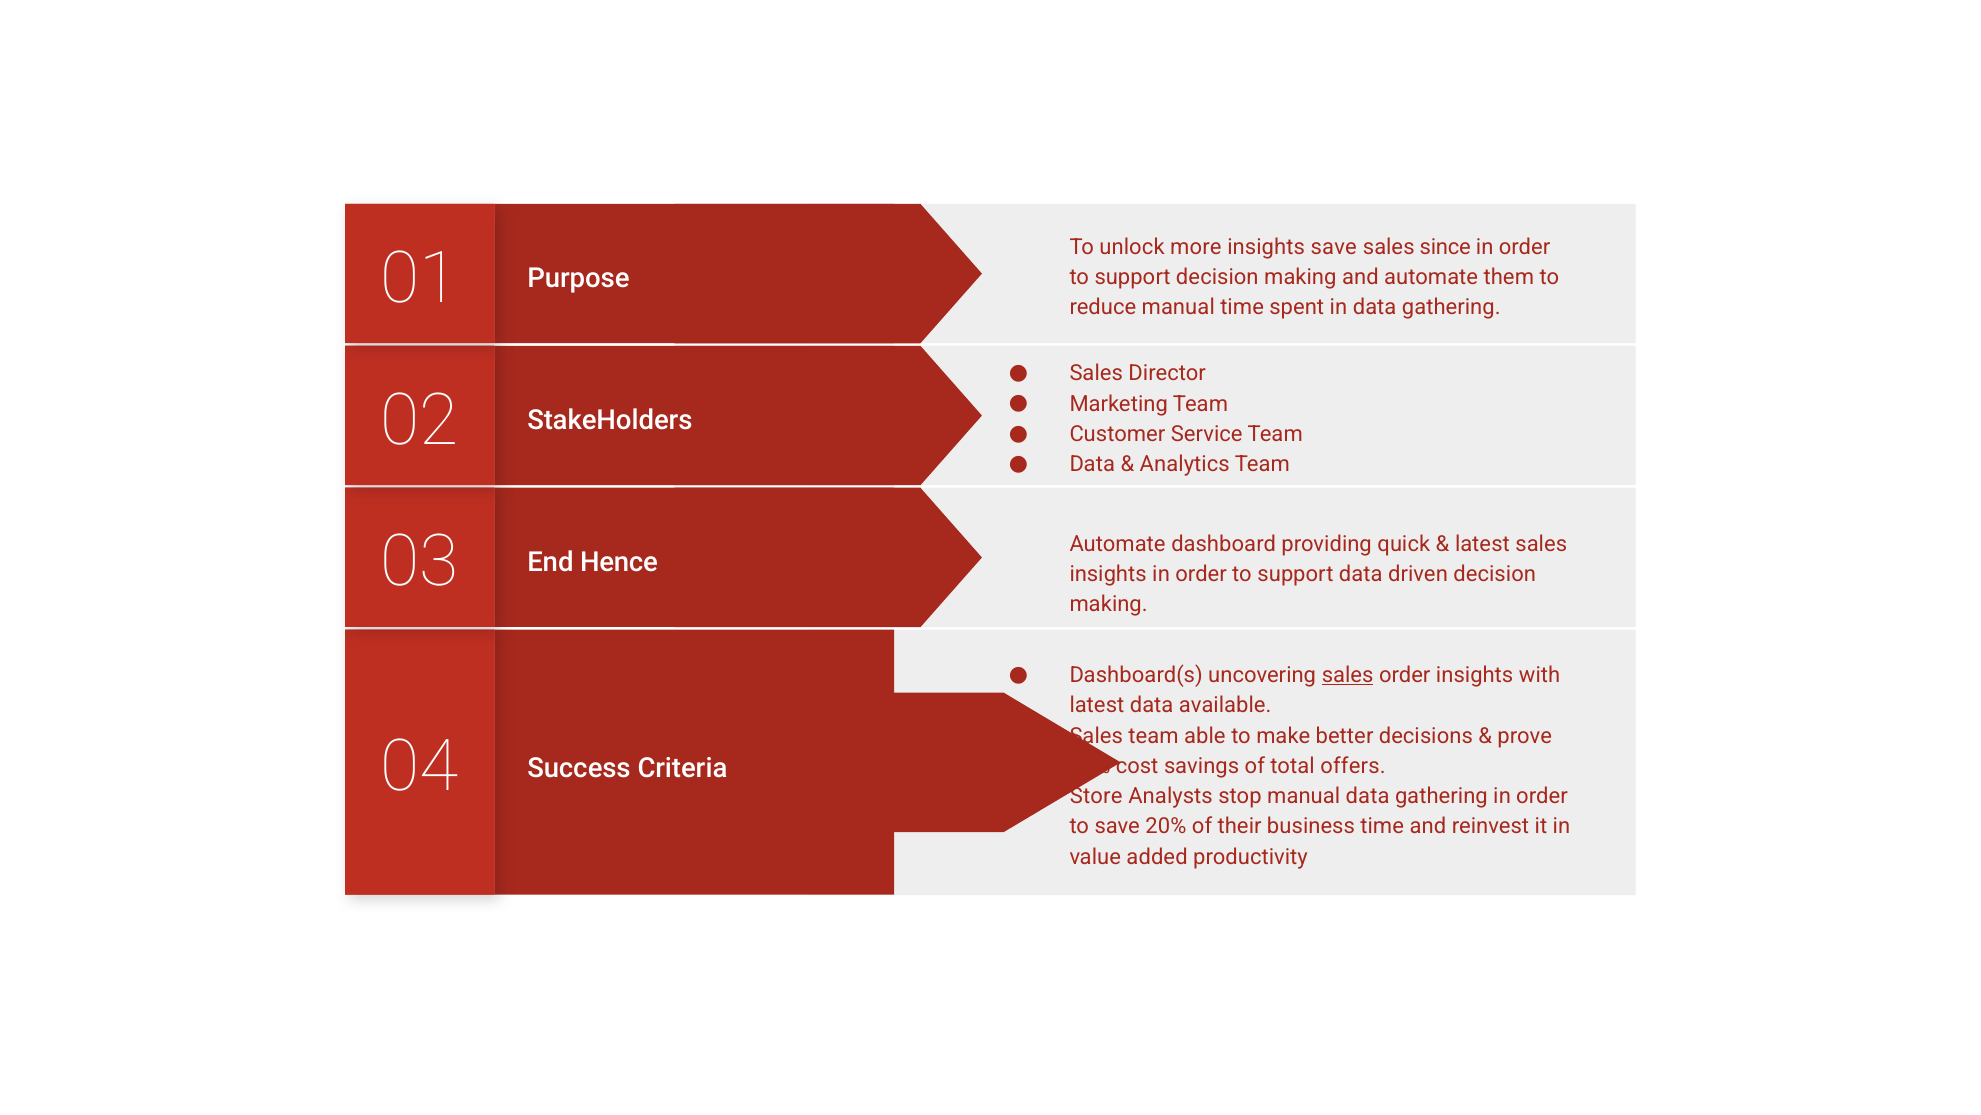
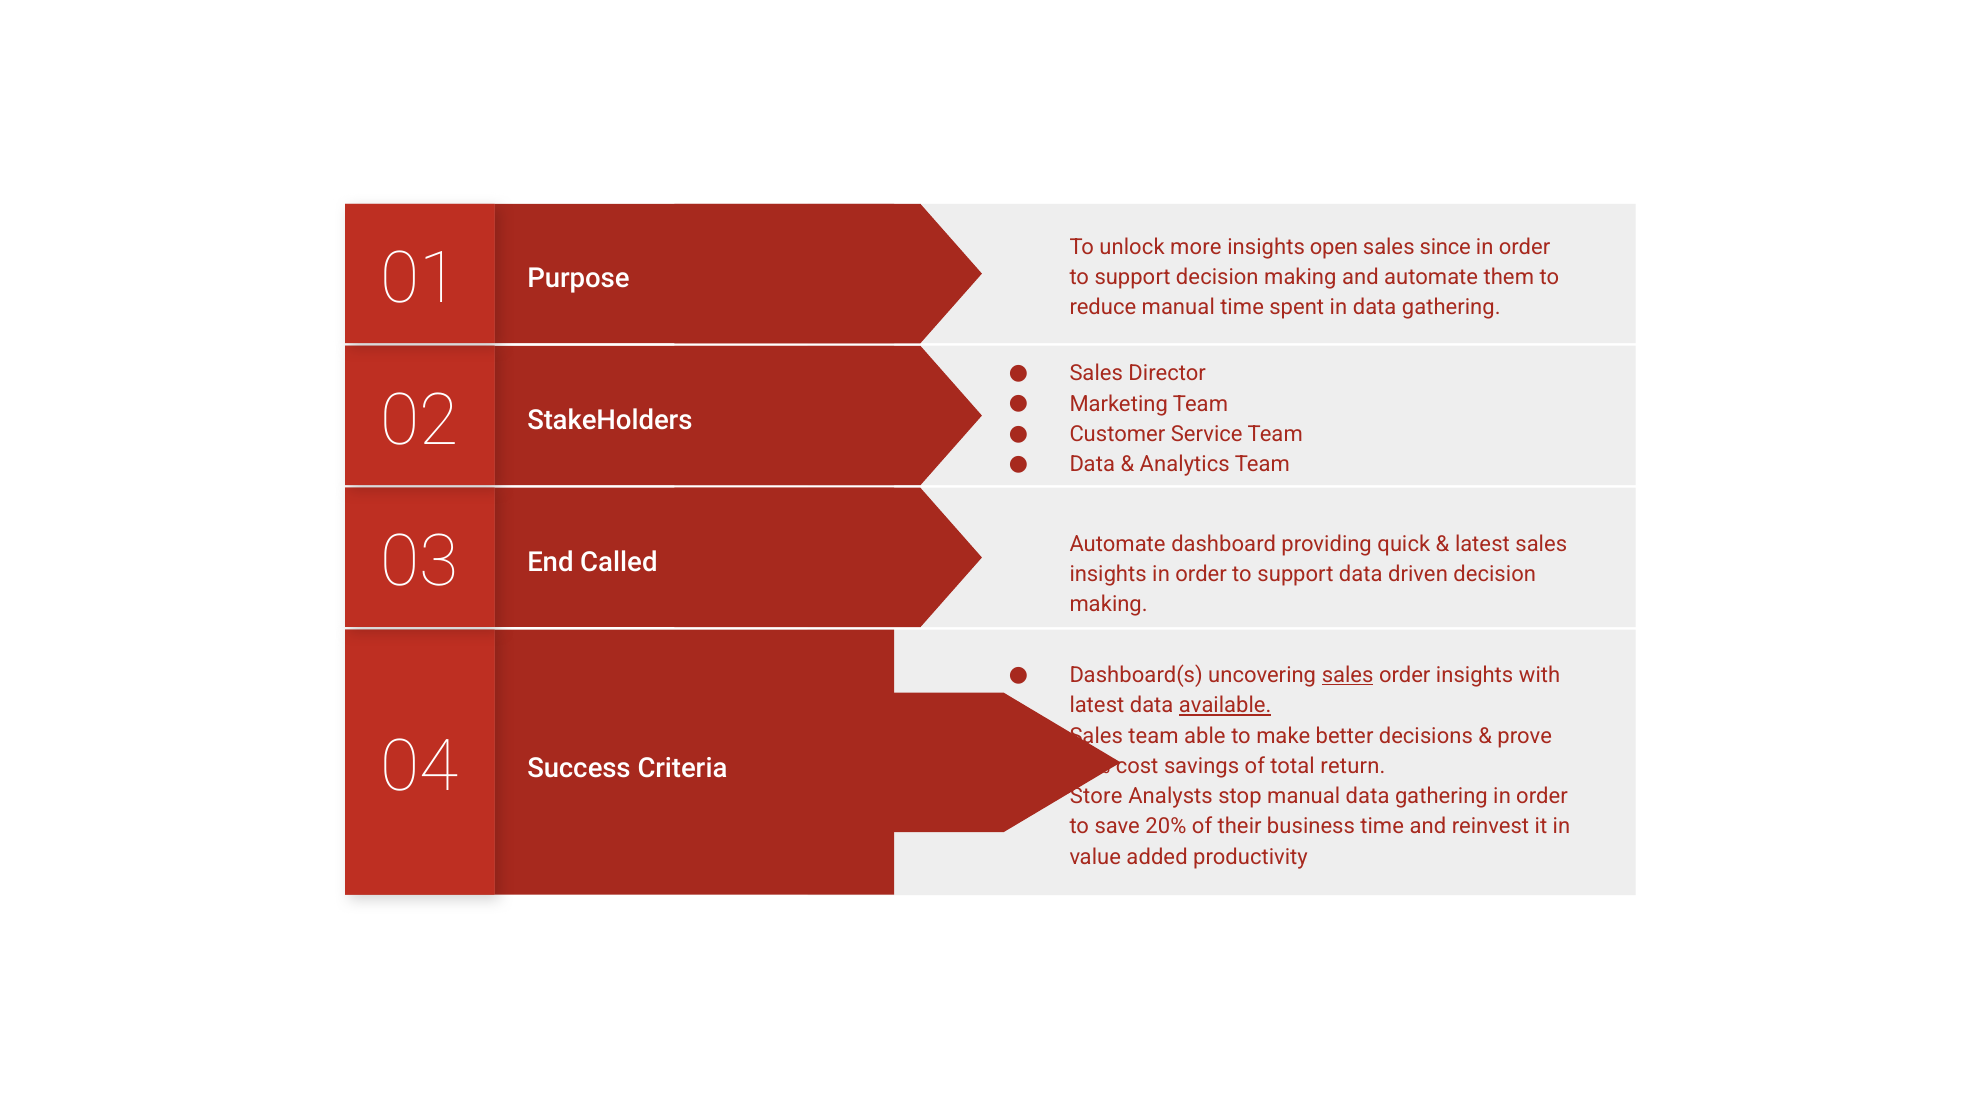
insights save: save -> open (1334, 247)
Hence: Hence -> Called (619, 562)
available underline: none -> present (1225, 705)
offers: offers -> return (1353, 766)
